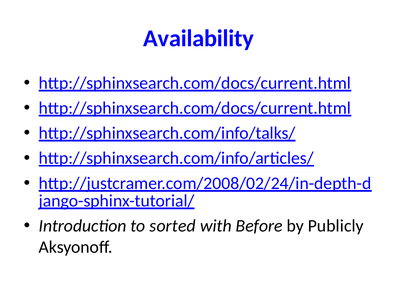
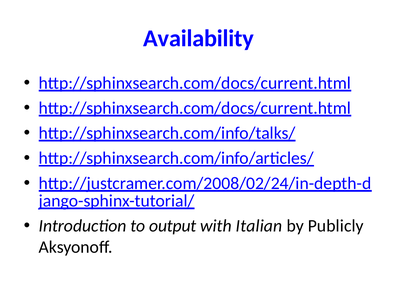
sorted: sorted -> output (173, 226)
Before: Before -> Italian (259, 226)
